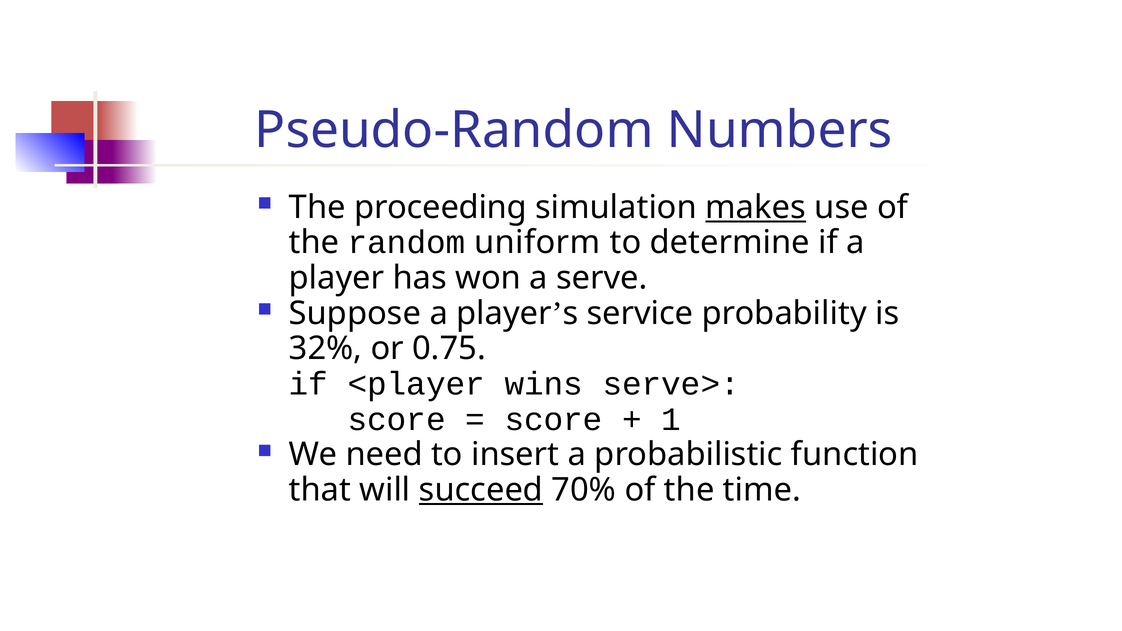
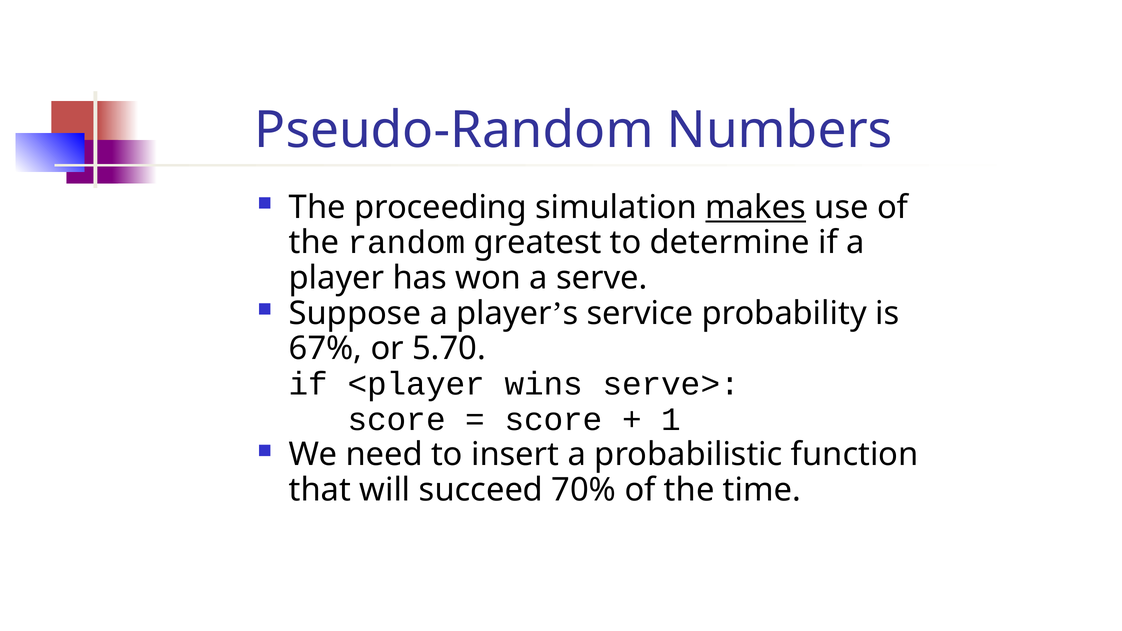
uniform: uniform -> greatest (538, 243)
32%: 32% -> 67% (326, 349)
0.75: 0.75 -> 5.70 (449, 349)
succeed underline: present -> none (481, 490)
